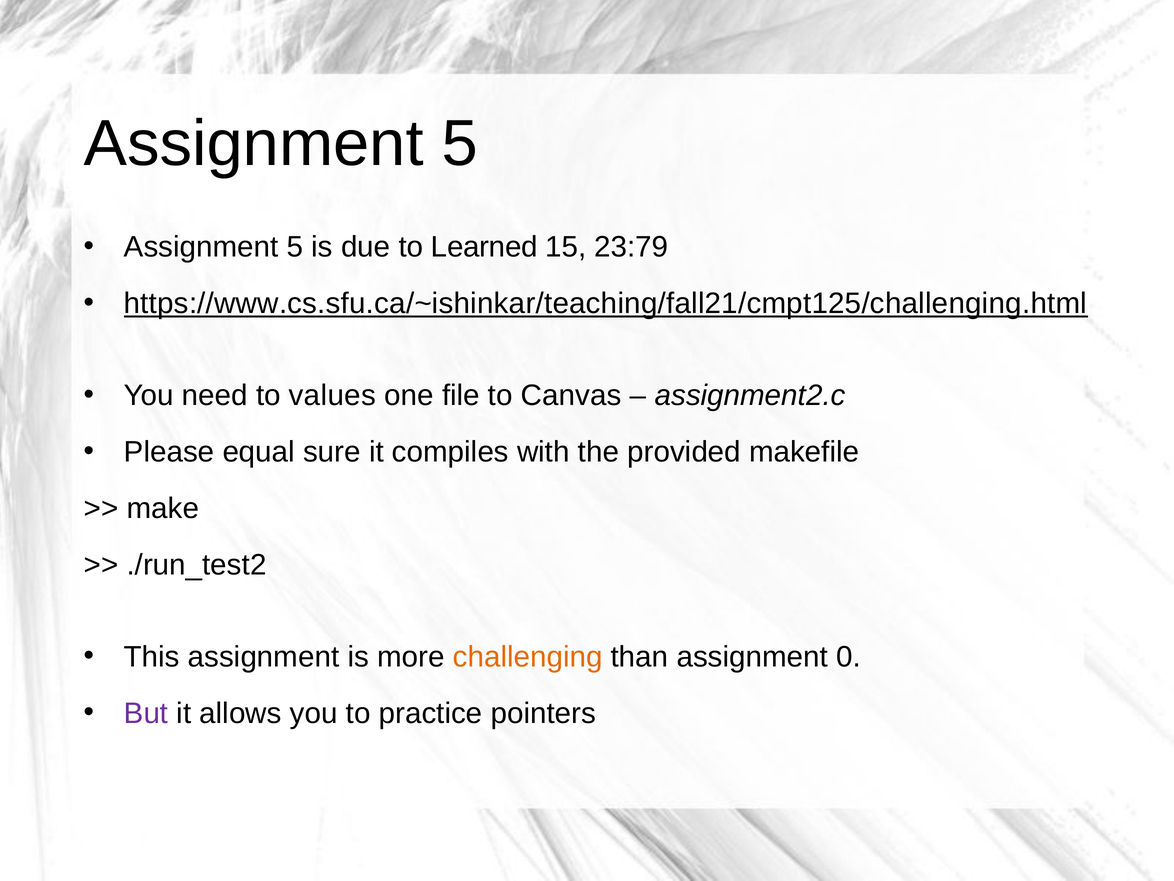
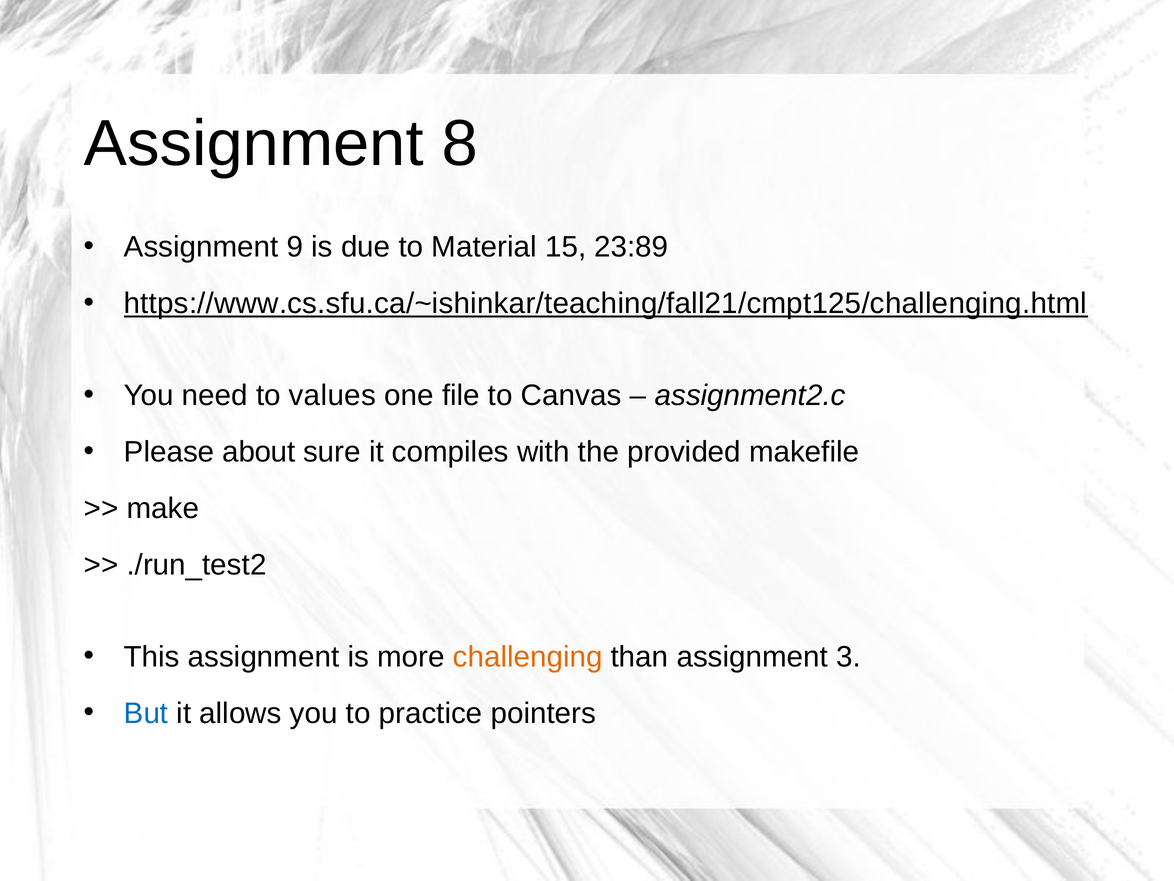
5: 5 -> 8 (460, 144)
5: 5 -> 9 (295, 247)
Learned: Learned -> Material (484, 247)
23:79: 23:79 -> 23:89 (631, 247)
equal: equal -> about (259, 452)
0: 0 -> 3 (849, 656)
But colour: purple -> blue (146, 713)
